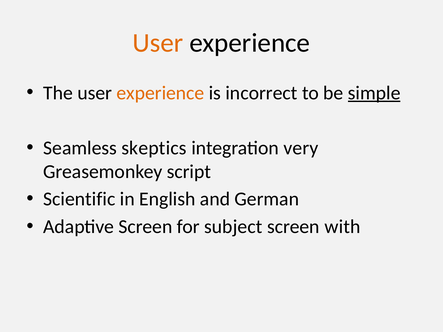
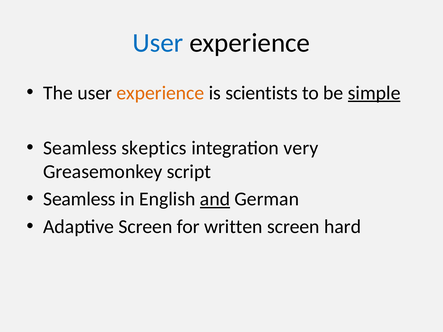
User colour: orange -> blue (158, 43)
incorrect: incorrect -> scientists (262, 93)
Scientific: Scientific -> Seamless (79, 199)
and underline: none -> present (215, 199)
subject: subject -> written (233, 227)
with: with -> hard (343, 227)
